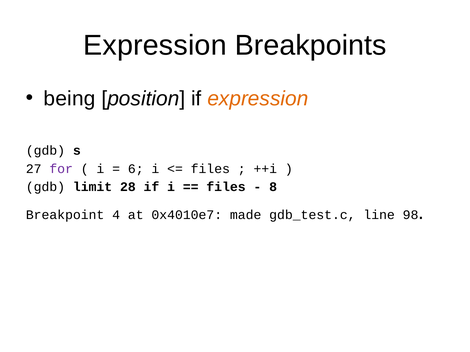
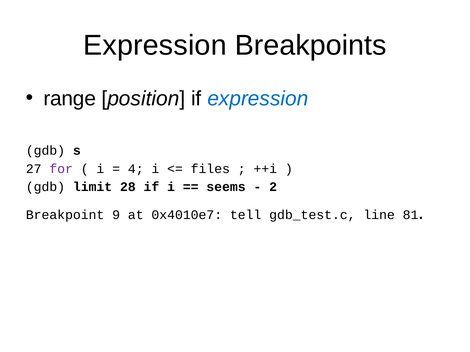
being: being -> range (70, 99)
expression colour: orange -> blue (258, 99)
6: 6 -> 4 (136, 169)
files: files -> seems (226, 187)
8: 8 -> 2 (273, 187)
4: 4 -> 9 (116, 215)
made: made -> tell (246, 215)
98: 98 -> 81 (411, 215)
